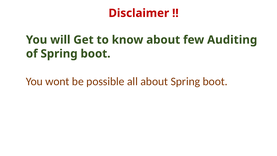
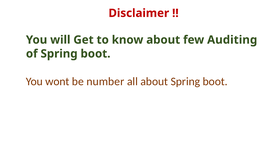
possible: possible -> number (105, 81)
